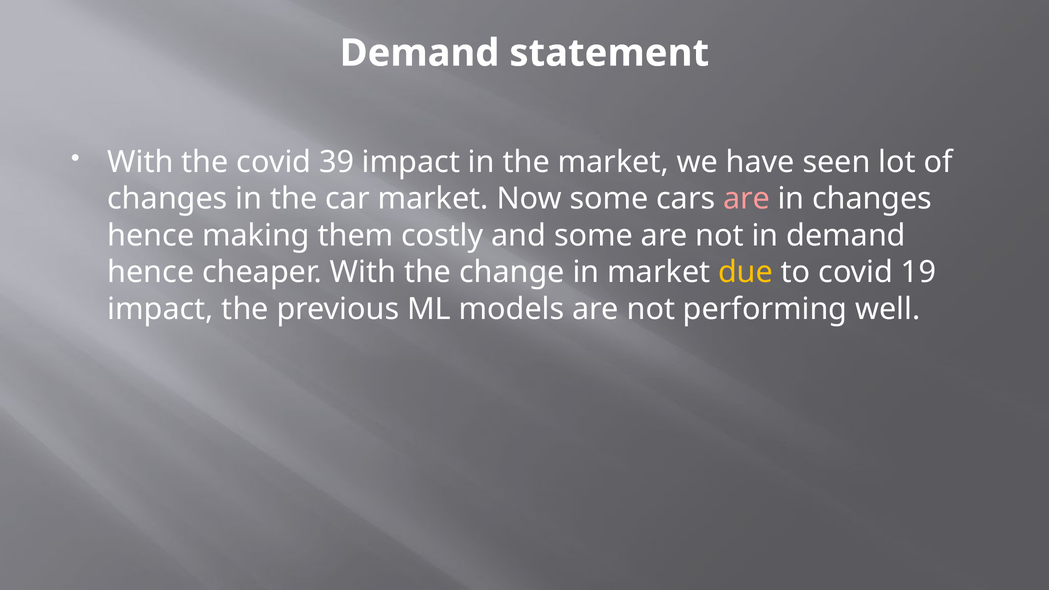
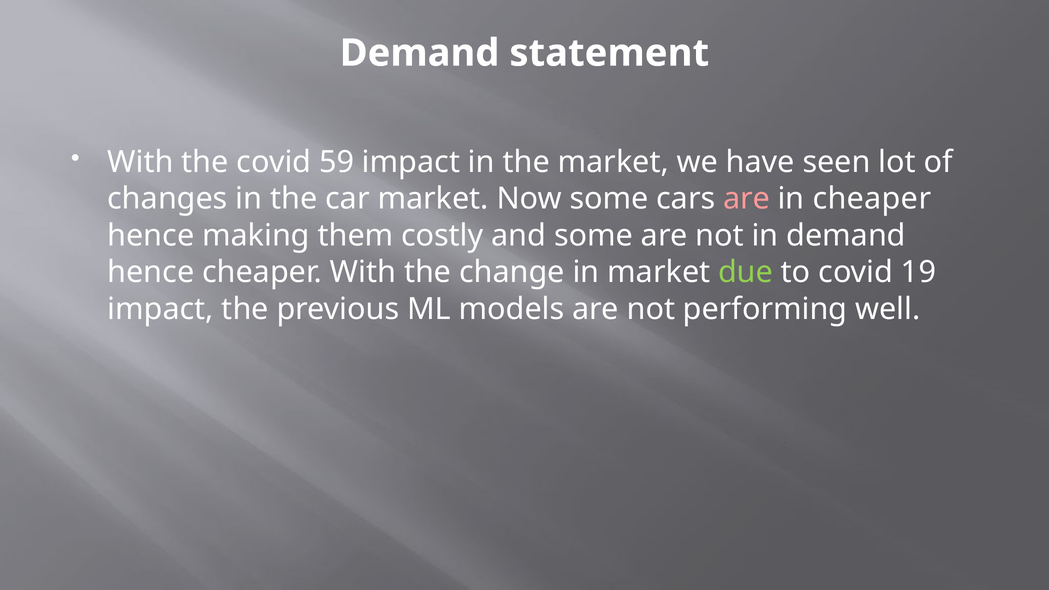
39: 39 -> 59 (337, 162)
in changes: changes -> cheaper (872, 199)
due colour: yellow -> light green (746, 272)
